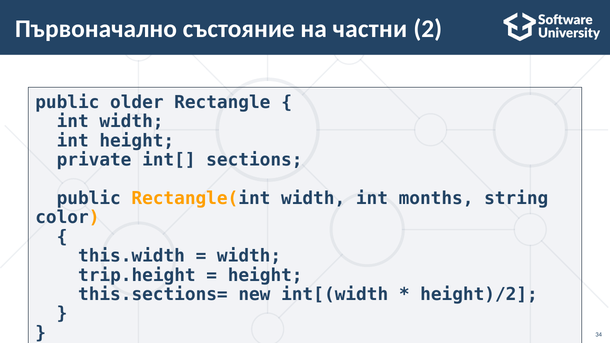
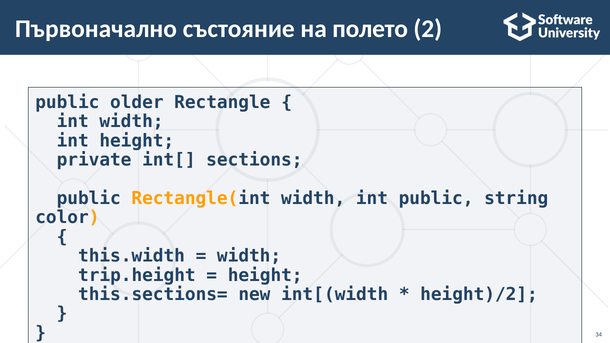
частни: частни -> полето (370, 29)
int months: months -> public (436, 198)
